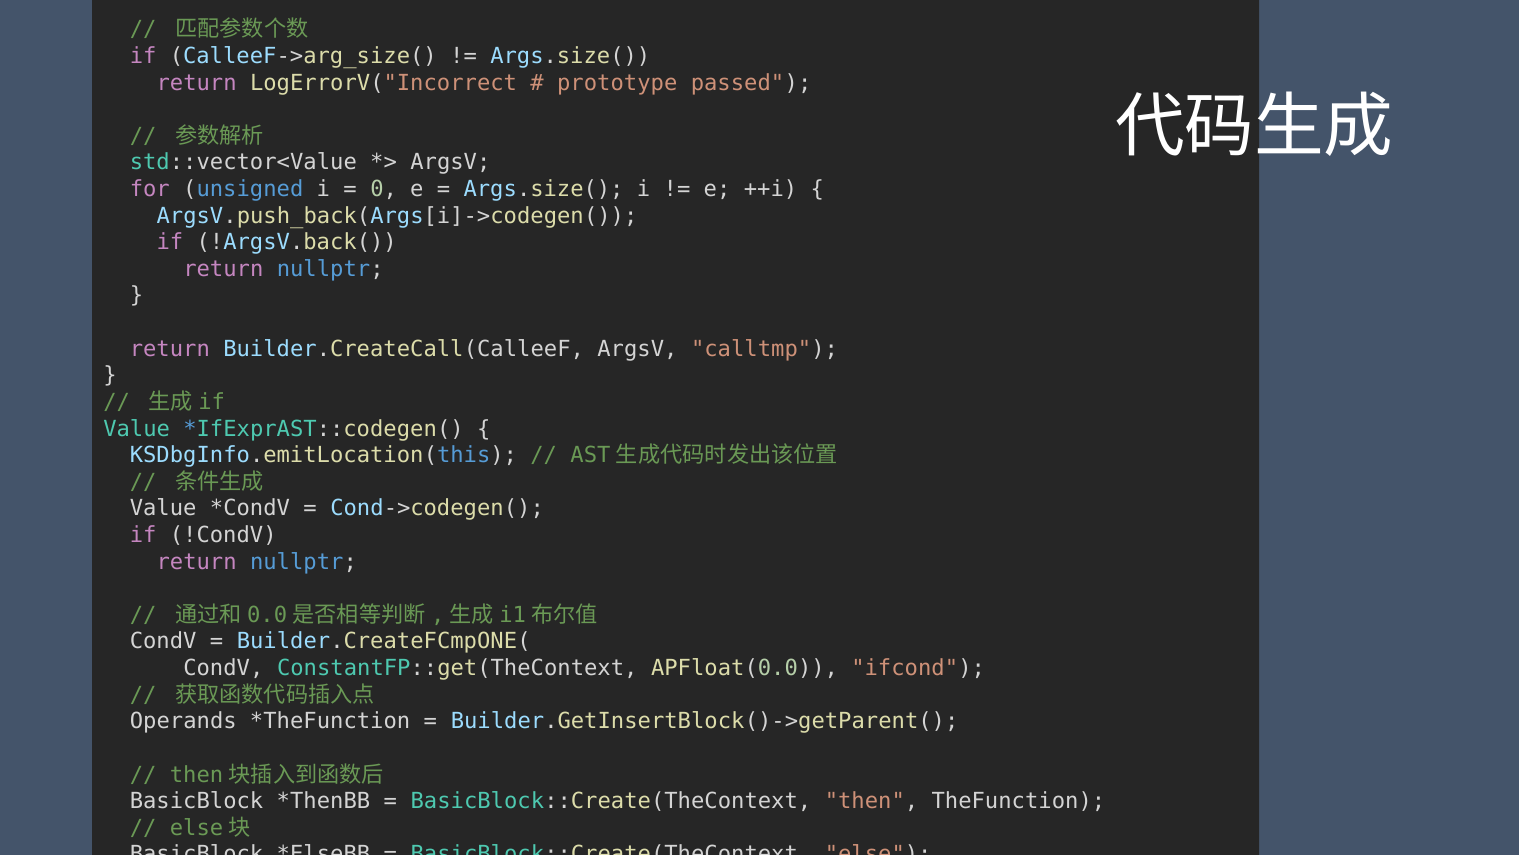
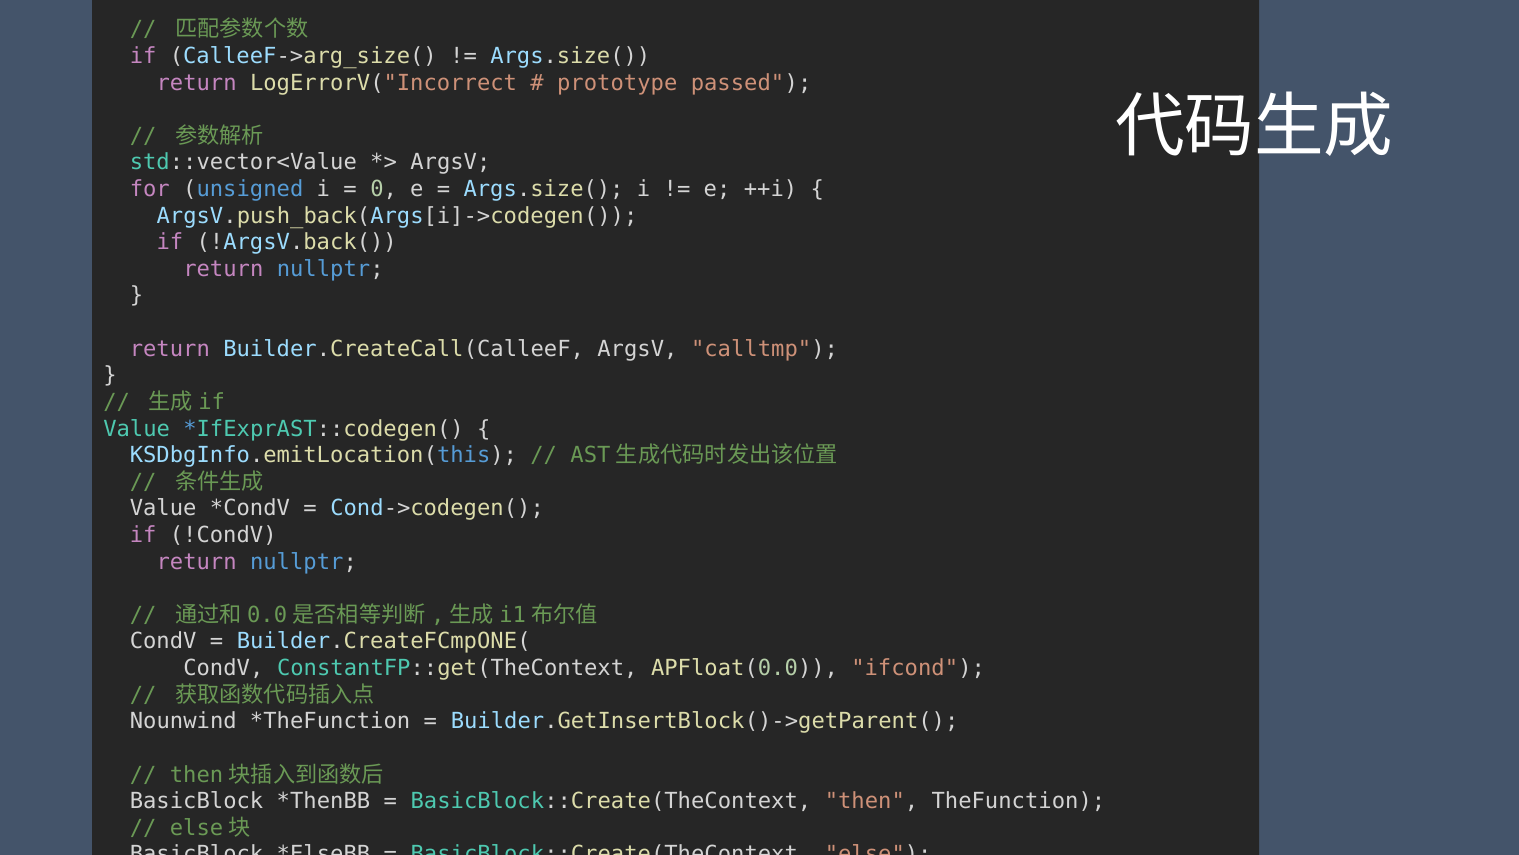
Operands: Operands -> Nounwind (183, 721)
